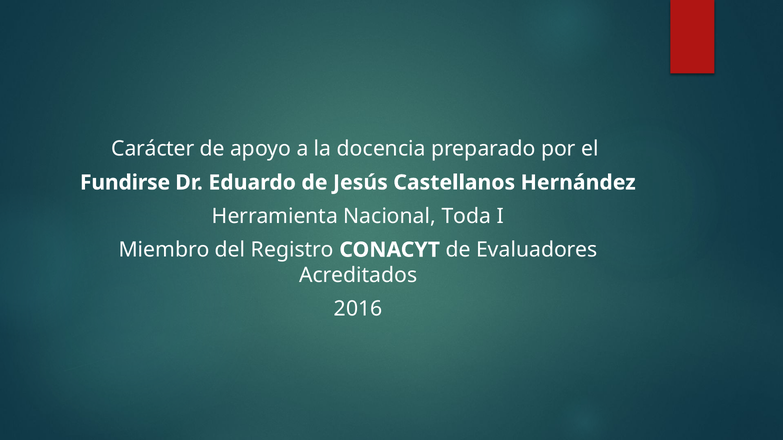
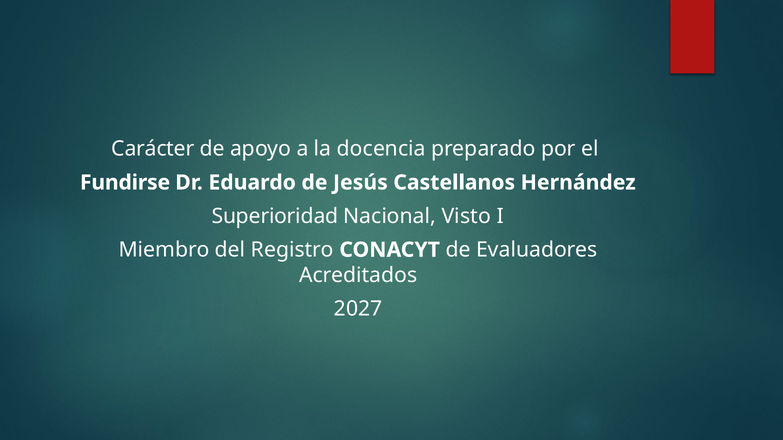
Herramienta: Herramienta -> Superioridad (275, 216)
Toda: Toda -> Visto (466, 216)
2016: 2016 -> 2027 (358, 309)
